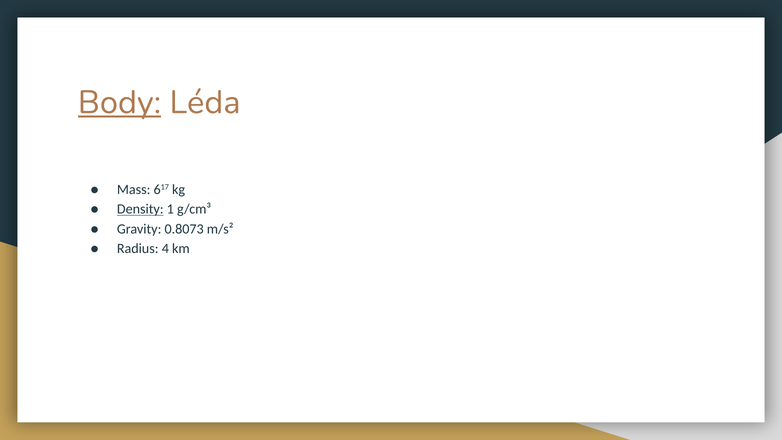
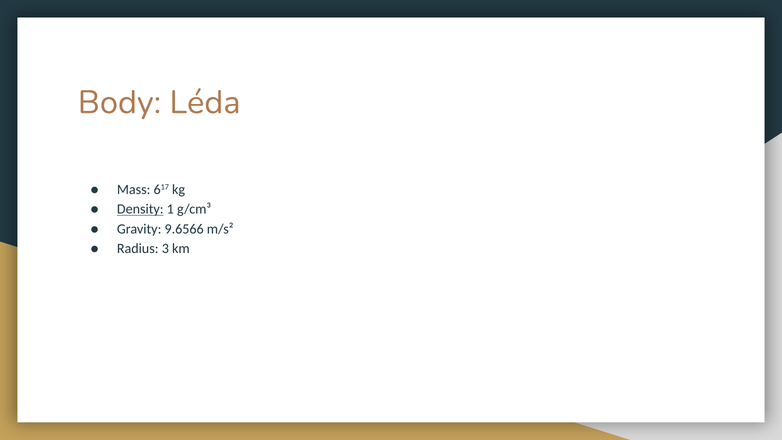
Body underline: present -> none (119, 102)
0.8073: 0.8073 -> 9.6566 (184, 229)
4: 4 -> 3 (165, 249)
